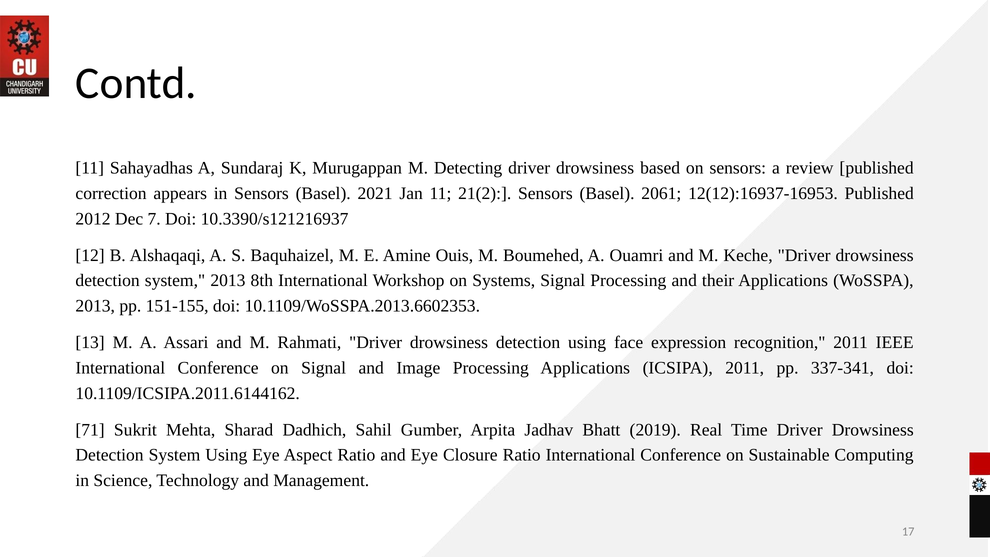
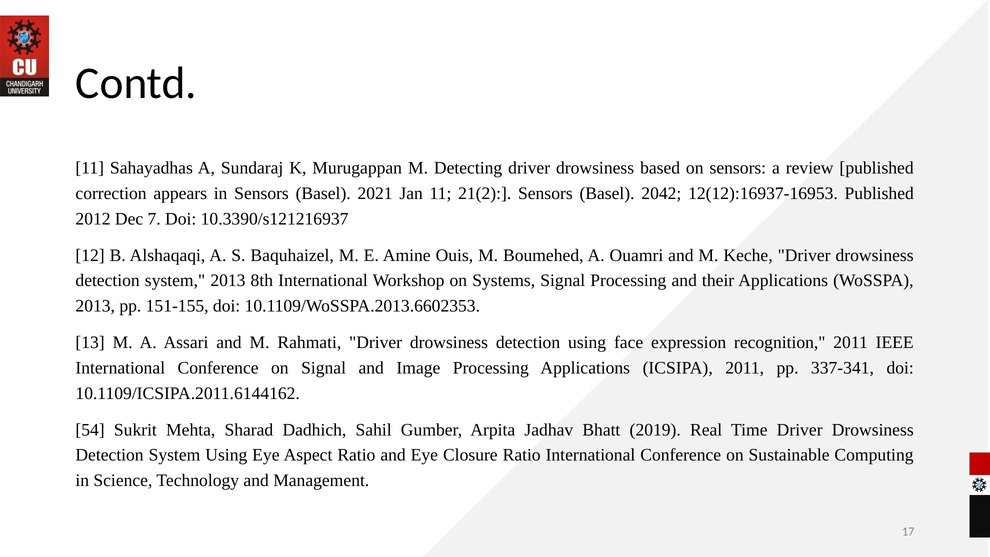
2061: 2061 -> 2042 (661, 193)
71: 71 -> 54 (90, 430)
